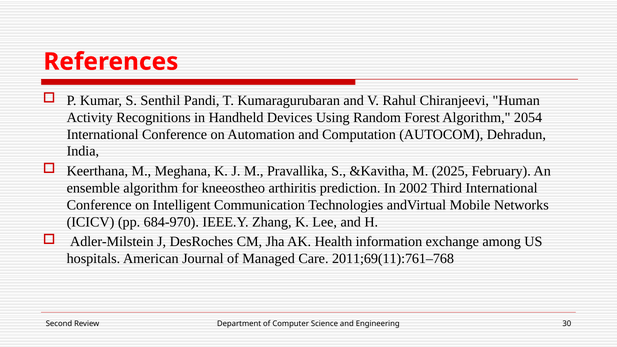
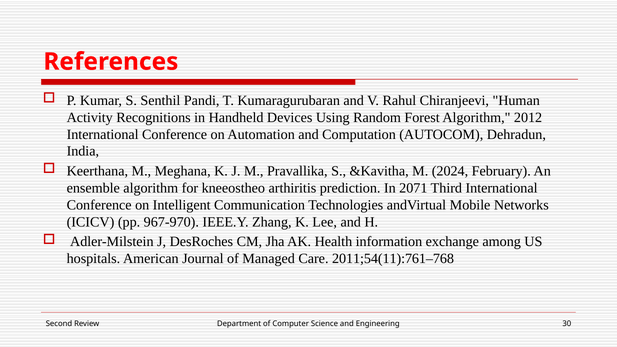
2054: 2054 -> 2012 (528, 117)
2025: 2025 -> 2024 (450, 171)
2002: 2002 -> 2071 (413, 188)
684-970: 684-970 -> 967-970 (171, 222)
2011;69(11):761–768: 2011;69(11):761–768 -> 2011;54(11):761–768 (393, 259)
